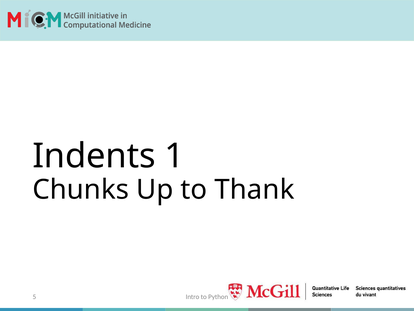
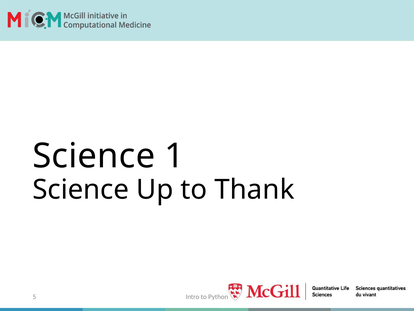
Indents: Indents -> Science (94, 156)
Chunks: Chunks -> Science (81, 189)
